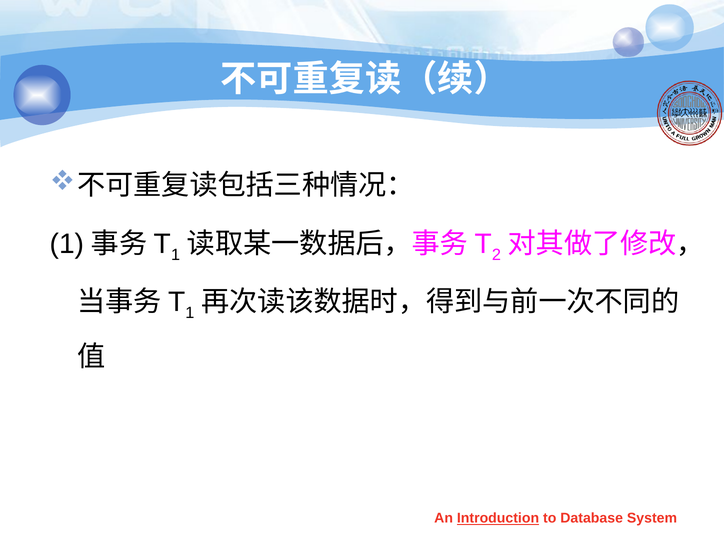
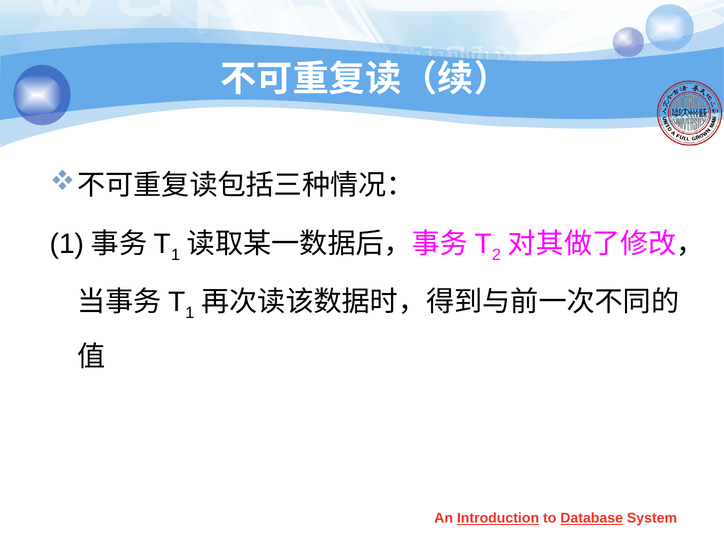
Database underline: none -> present (592, 518)
